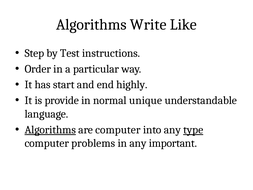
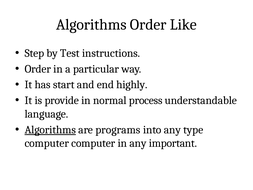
Algorithms Write: Write -> Order (148, 24)
unique: unique -> process (146, 100)
are computer: computer -> programs (118, 130)
type underline: present -> none (193, 130)
computer problems: problems -> computer (93, 143)
